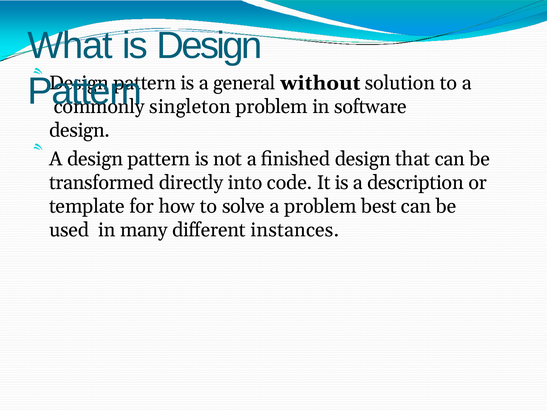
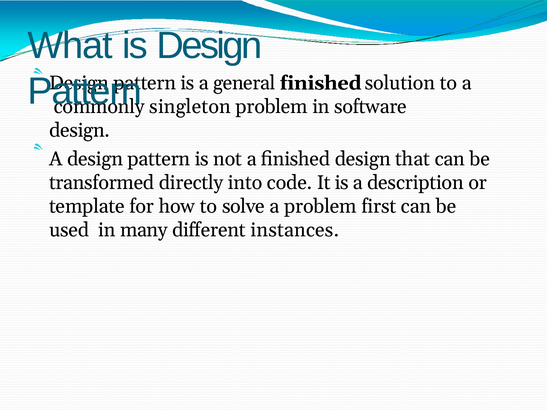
general without: without -> finished (321, 83)
best: best -> first (379, 206)
